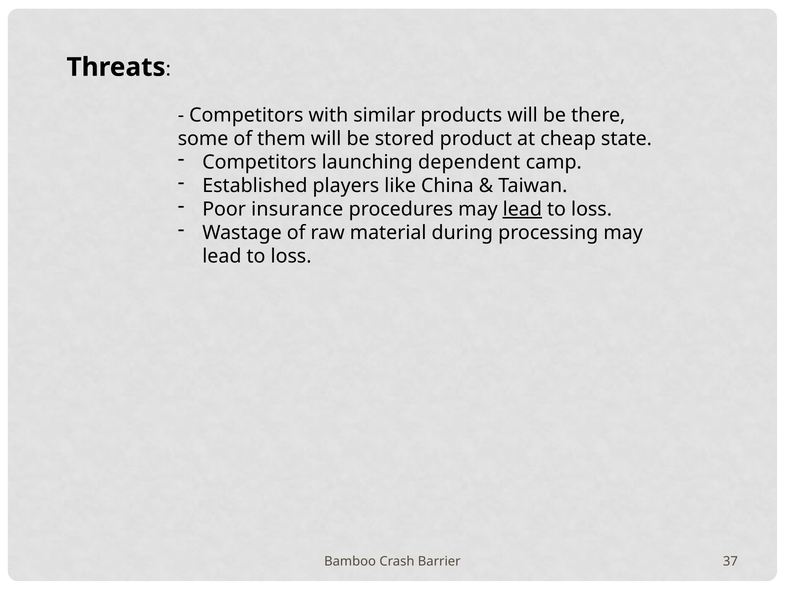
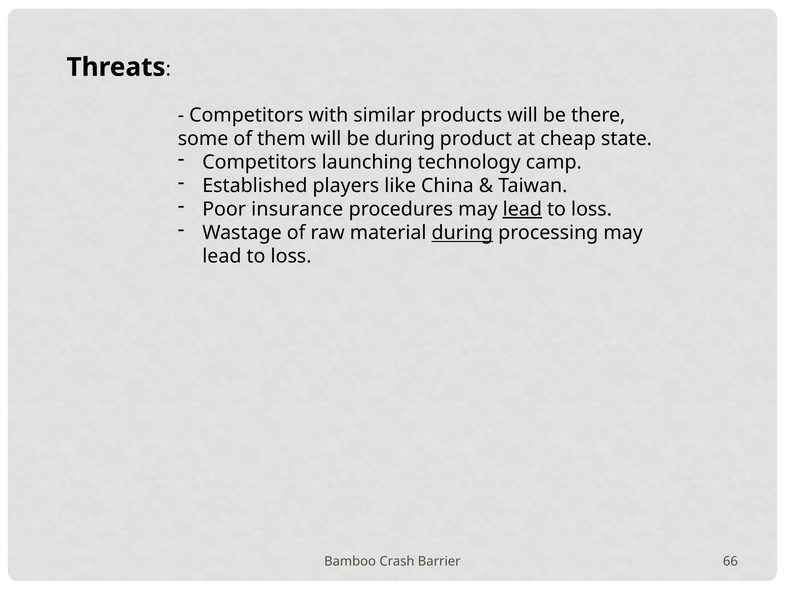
be stored: stored -> during (405, 139)
dependent: dependent -> technology (469, 162)
during underline: none -> present (462, 233)
37: 37 -> 66 (730, 561)
